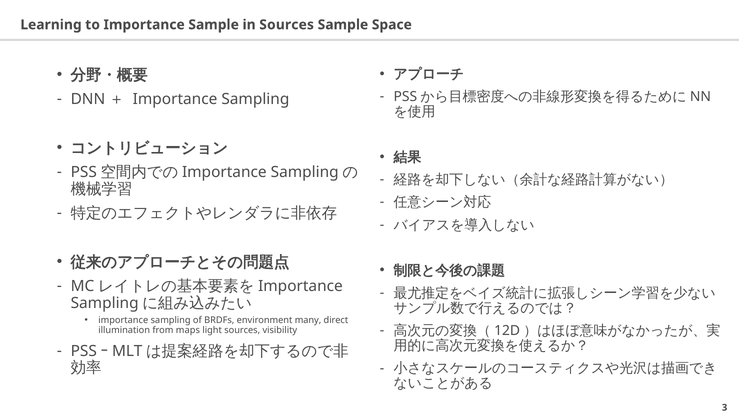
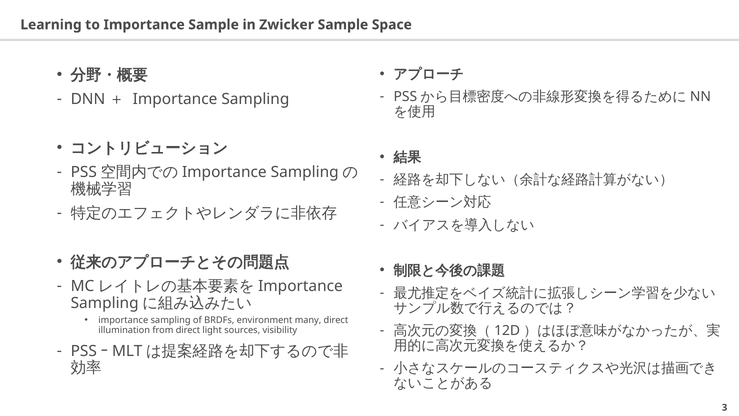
in Sources: Sources -> Zwicker (287, 25)
from maps: maps -> direct (188, 330)
